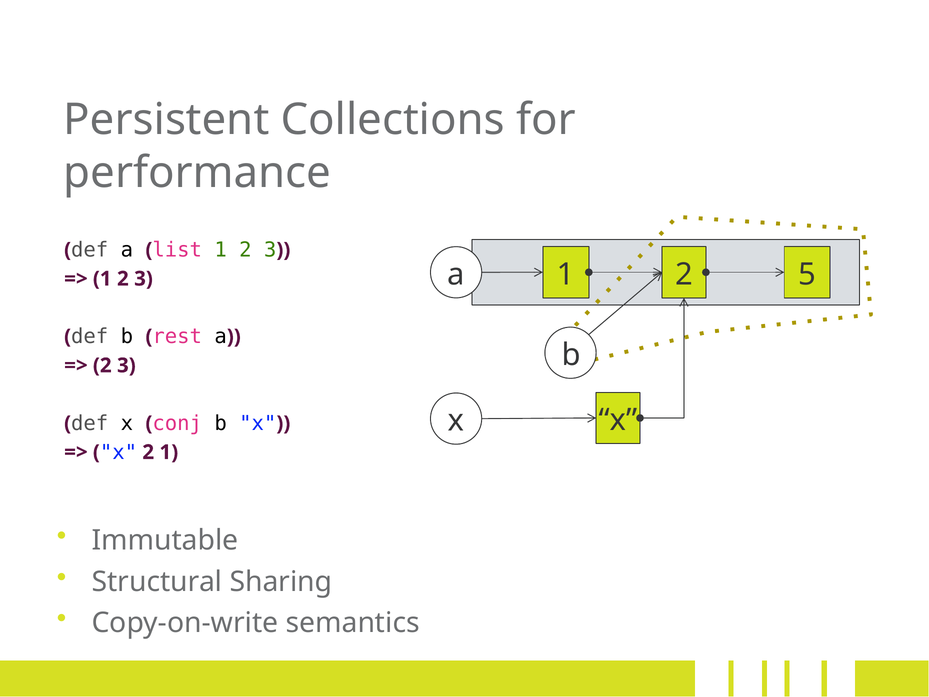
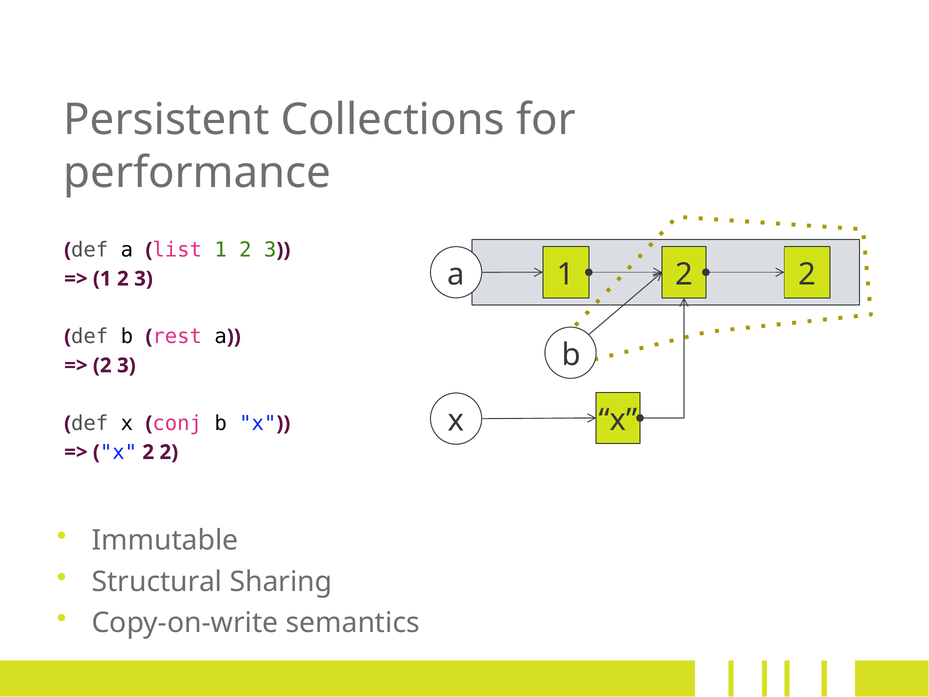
1 2 5: 5 -> 2 (807, 274)
x 2 1: 1 -> 2 (169, 452)
